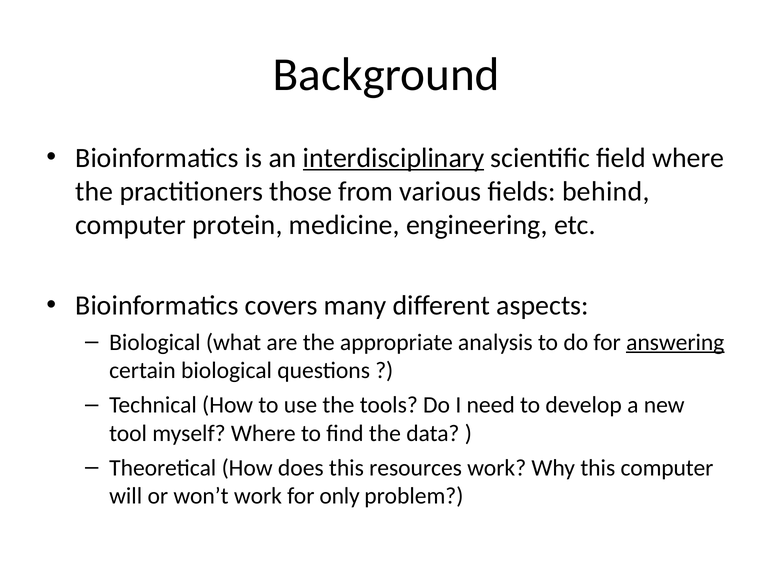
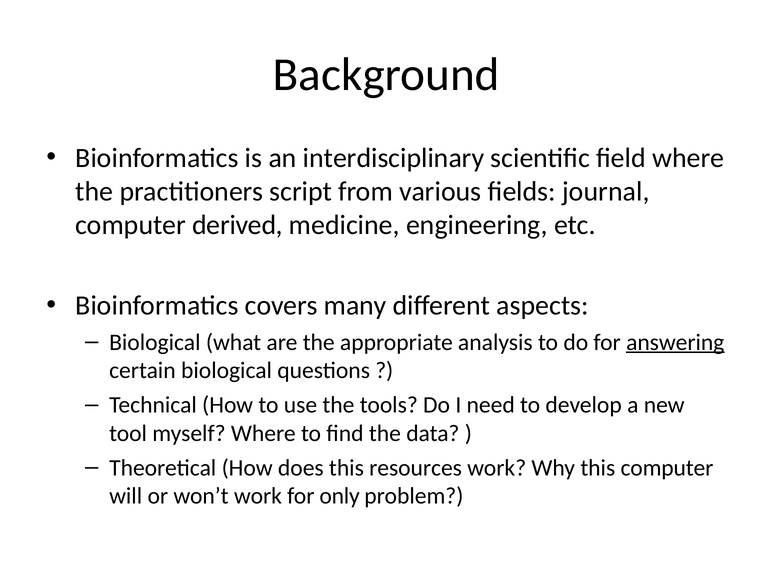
interdisciplinary underline: present -> none (394, 158)
those: those -> script (301, 191)
behind: behind -> journal (606, 191)
protein: protein -> derived (237, 225)
